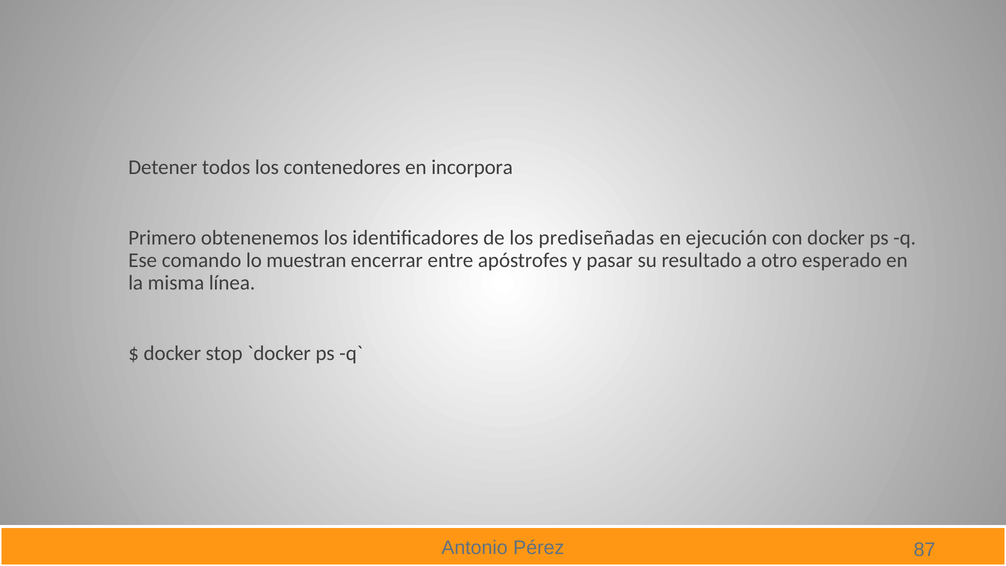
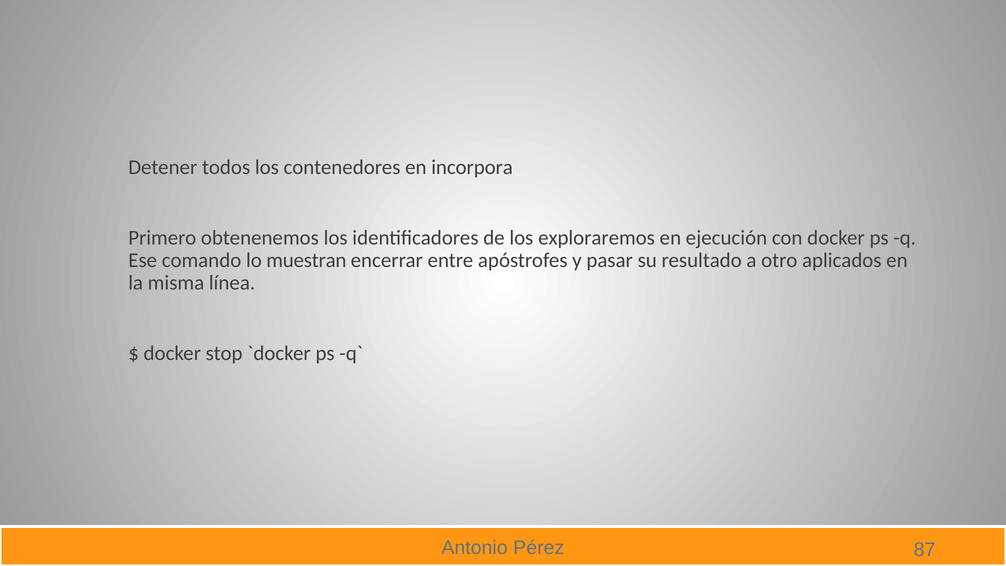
prediseñadas: prediseñadas -> exploraremos (597, 238)
esperado: esperado -> aplicados (842, 260)
